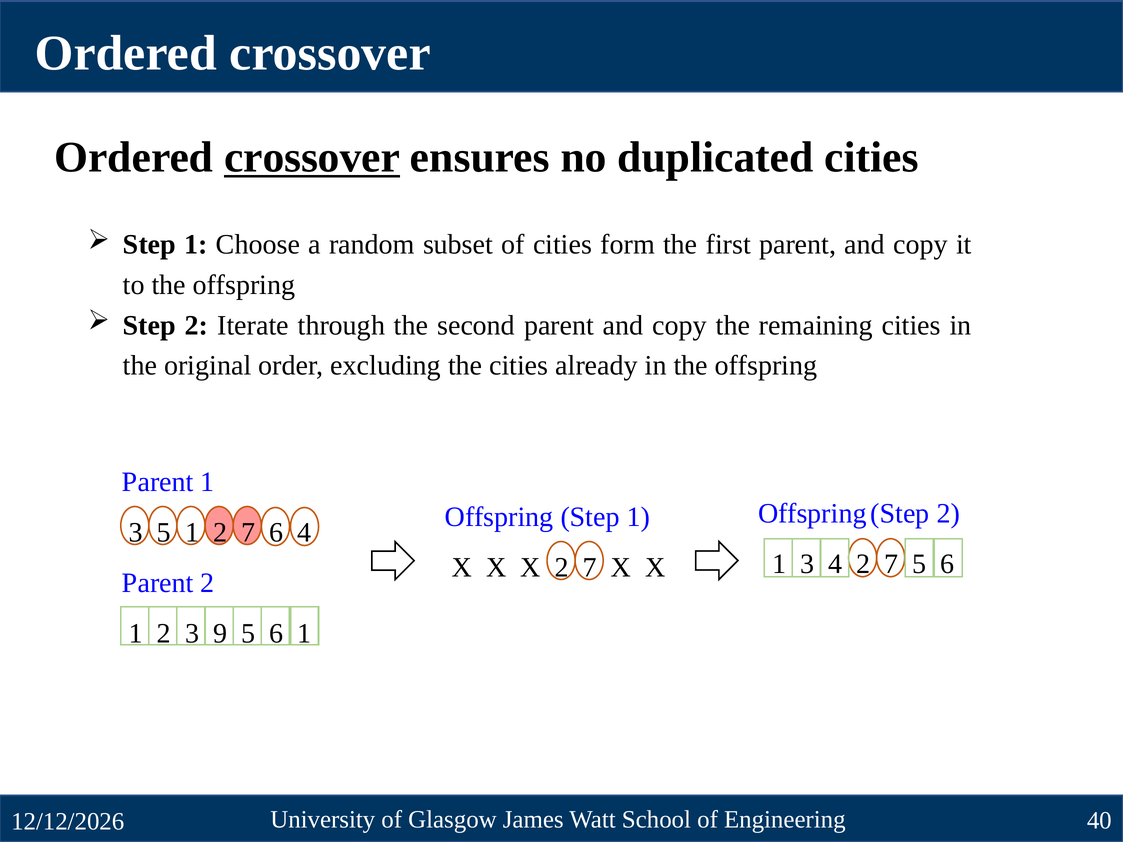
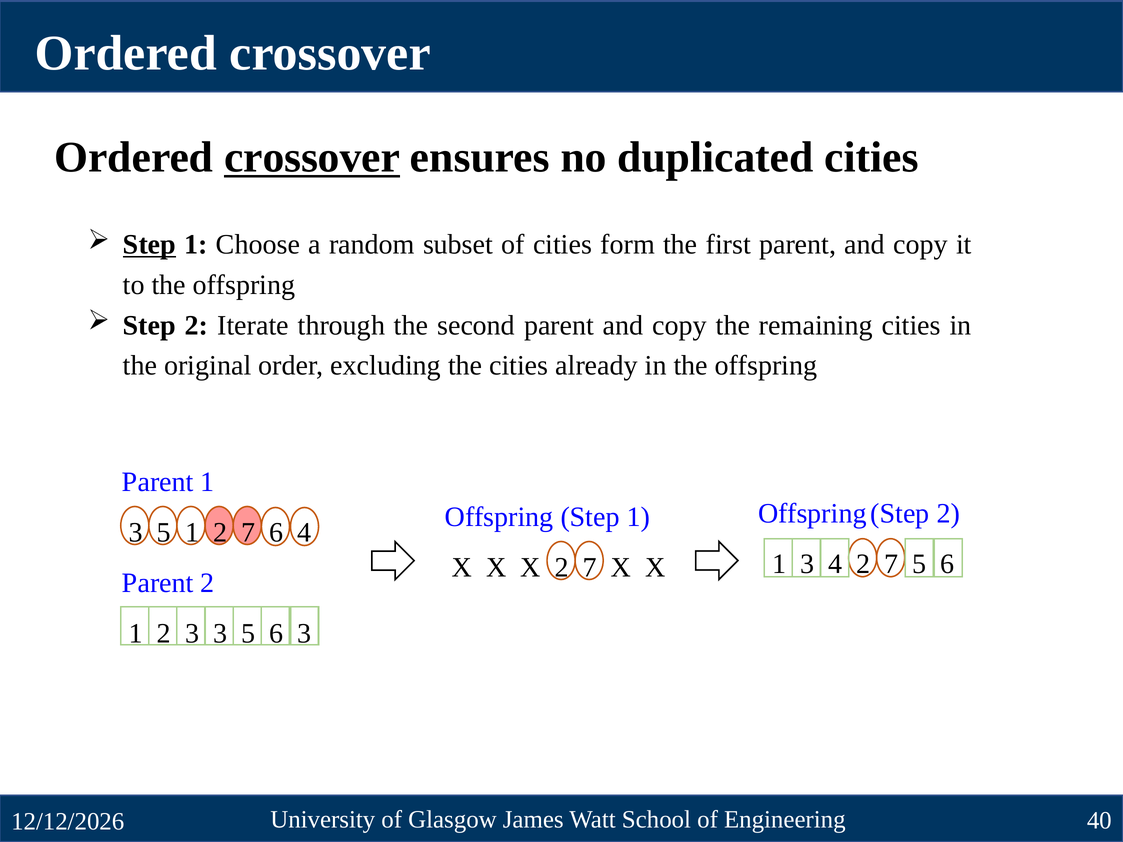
Step underline: none -> present (149, 245)
3 9: 9 -> 3 (220, 634)
6 1: 1 -> 3 (304, 634)
